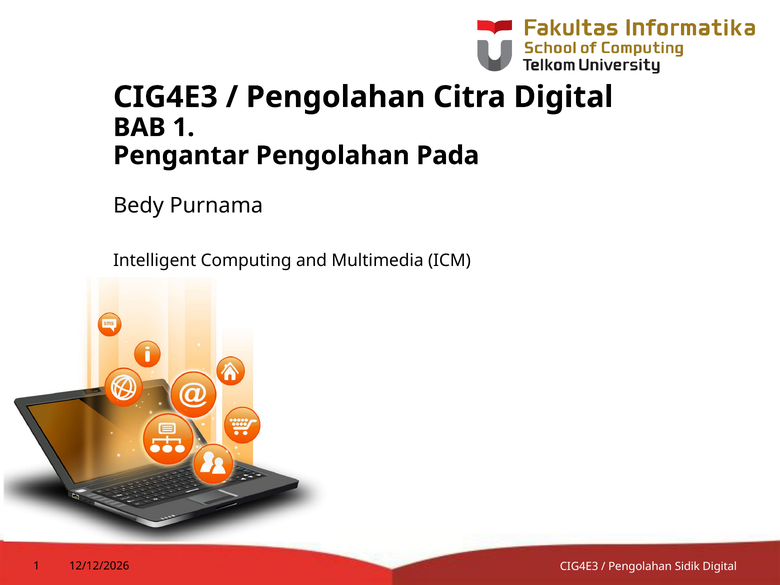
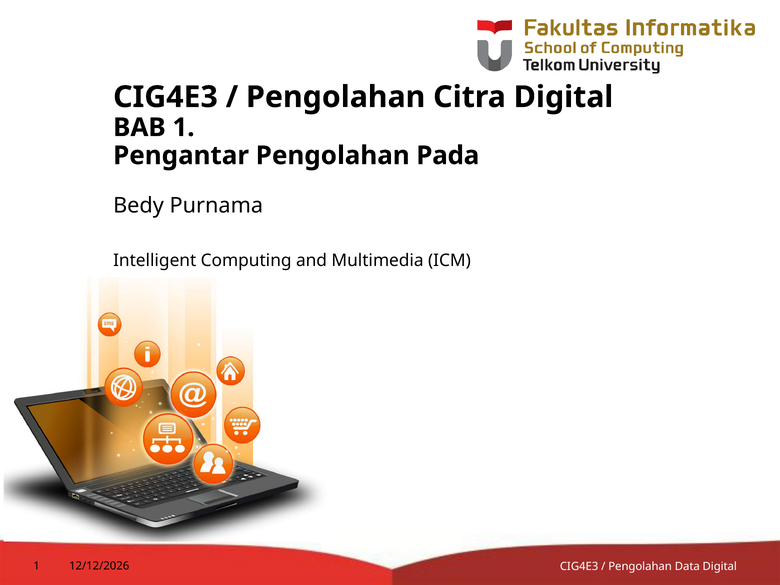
Sidik: Sidik -> Data (687, 567)
